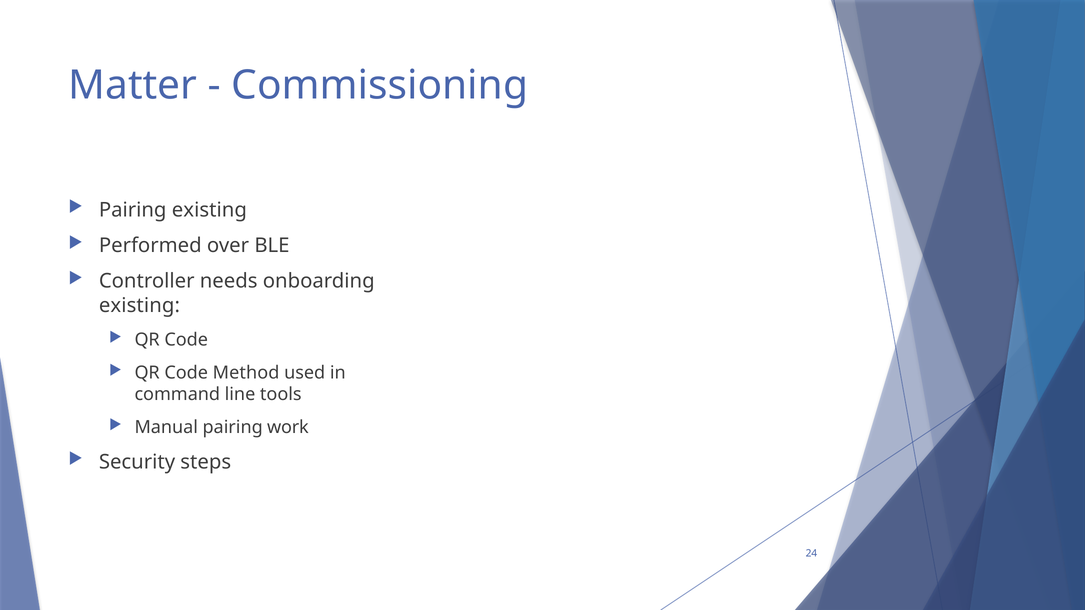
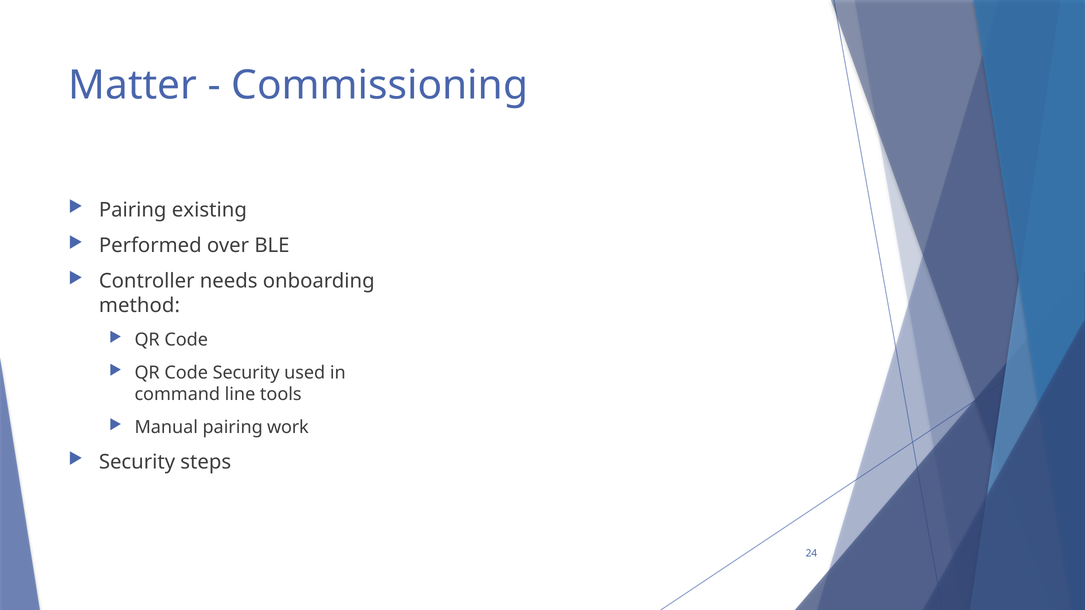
existing: existing -> method (139, 306)
Code Method: Method -> Security (246, 373)
